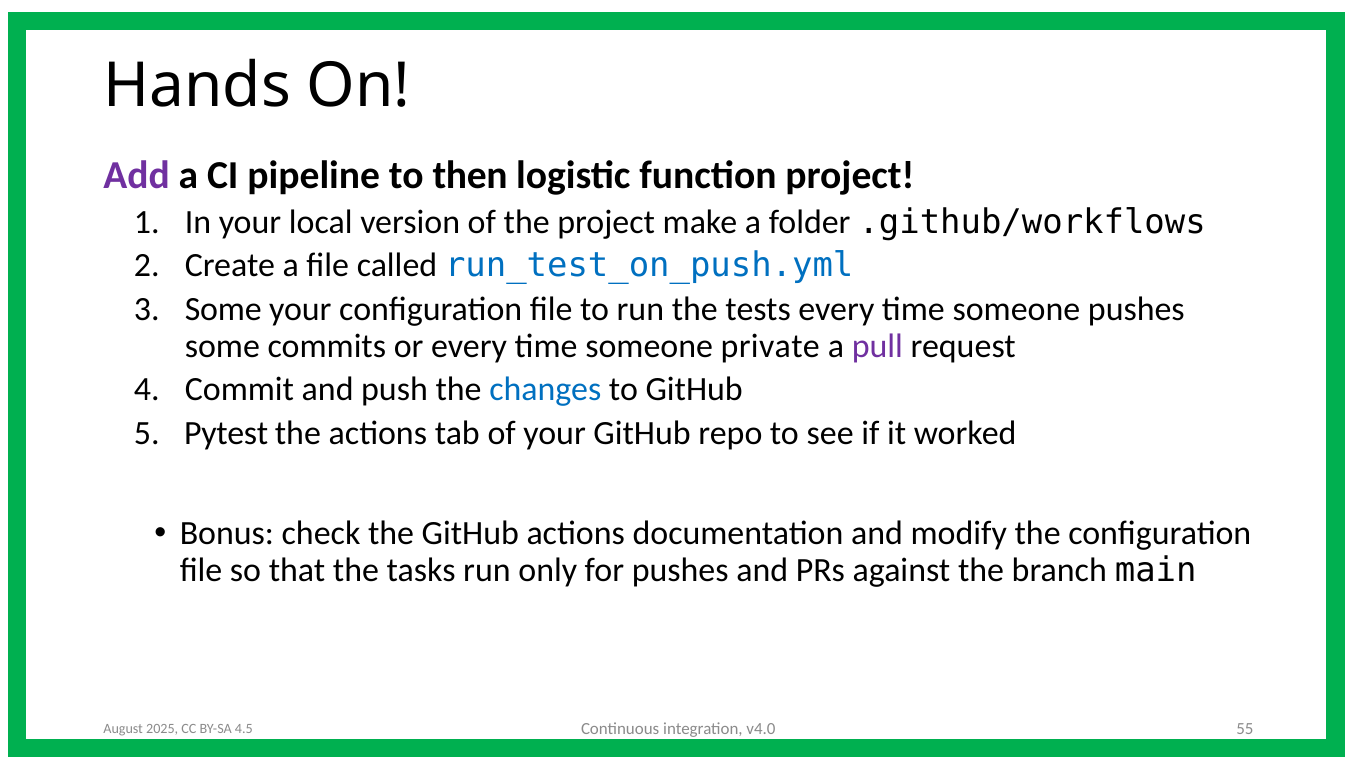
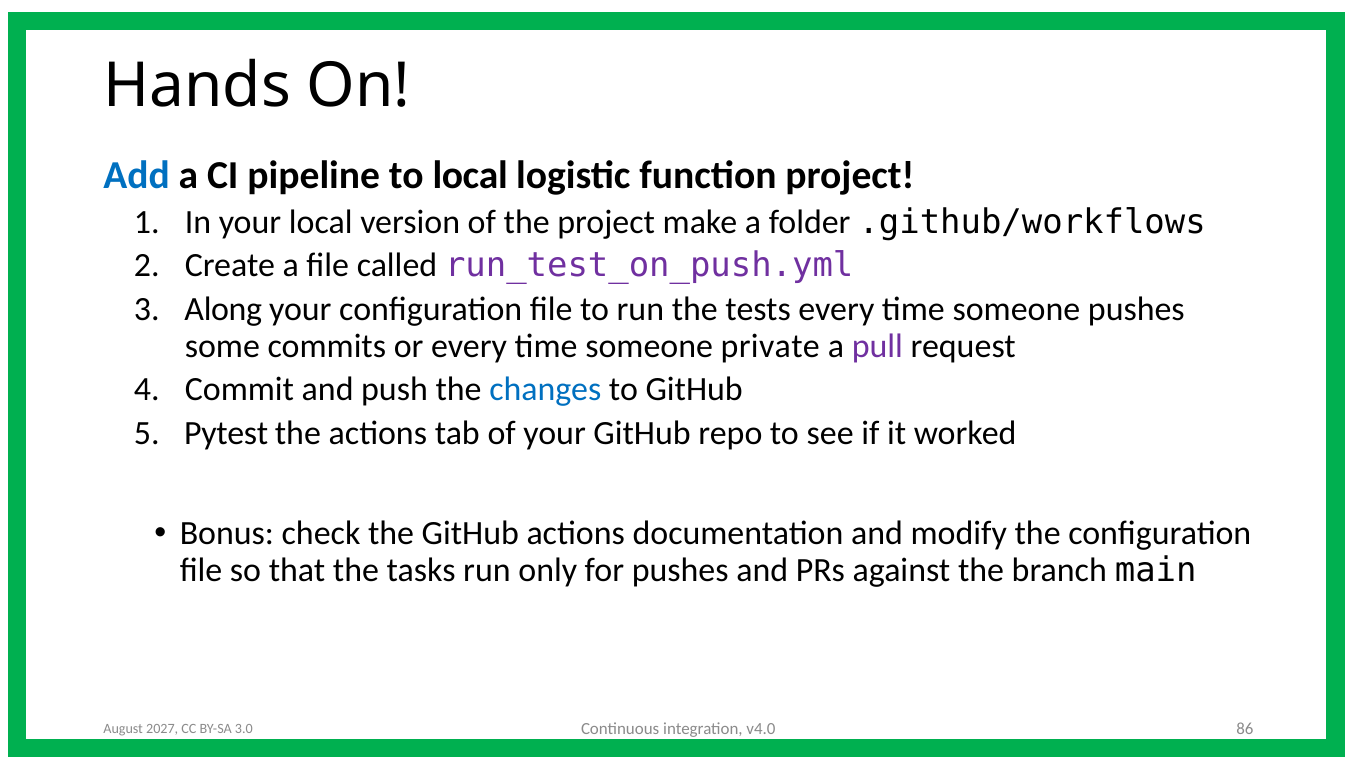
Add colour: purple -> blue (137, 175)
to then: then -> local (470, 175)
run_test_on_push.yml colour: blue -> purple (649, 266)
Some: Some -> Along (223, 310)
55: 55 -> 86 (1245, 729)
2025: 2025 -> 2027 (162, 729)
4.5: 4.5 -> 3.0 (244, 729)
